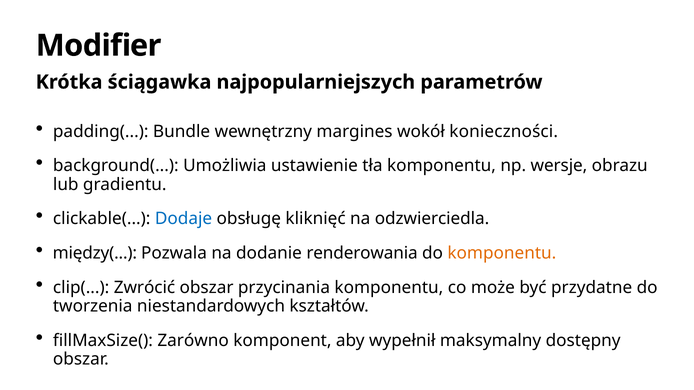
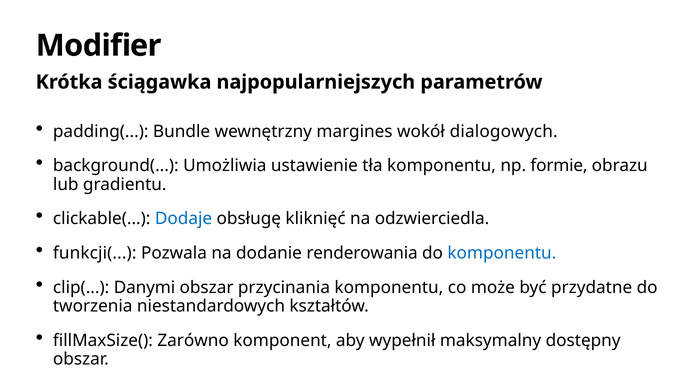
konieczności: konieczności -> dialogowych (504, 132)
wersje: wersje -> formie (559, 166)
między(: między( -> funkcji( (95, 253)
komponentu colour: orange -> blue (502, 253)
Zwrócić: Zwrócić -> Danymi (144, 288)
